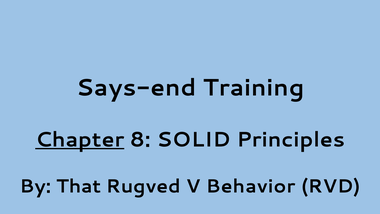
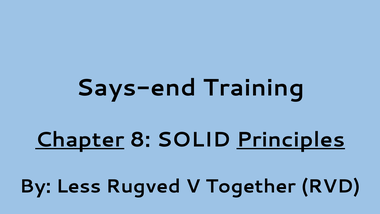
Principles underline: none -> present (291, 140)
That: That -> Less (79, 186)
Behavior: Behavior -> Together (251, 186)
